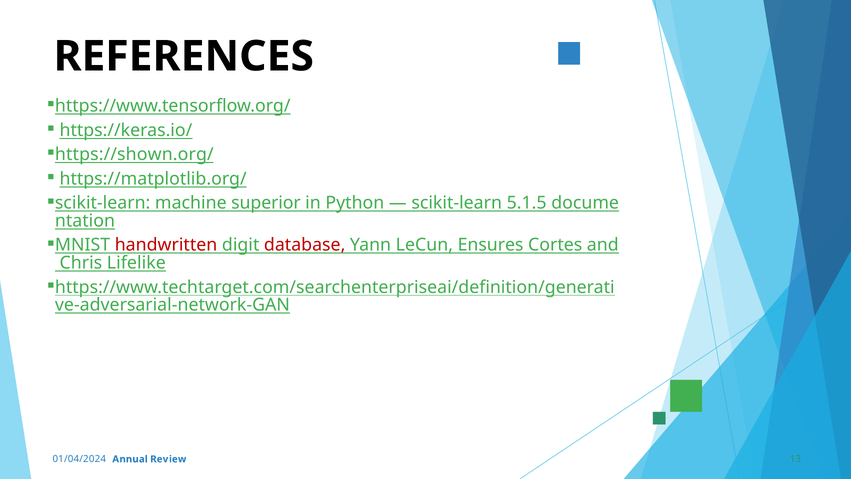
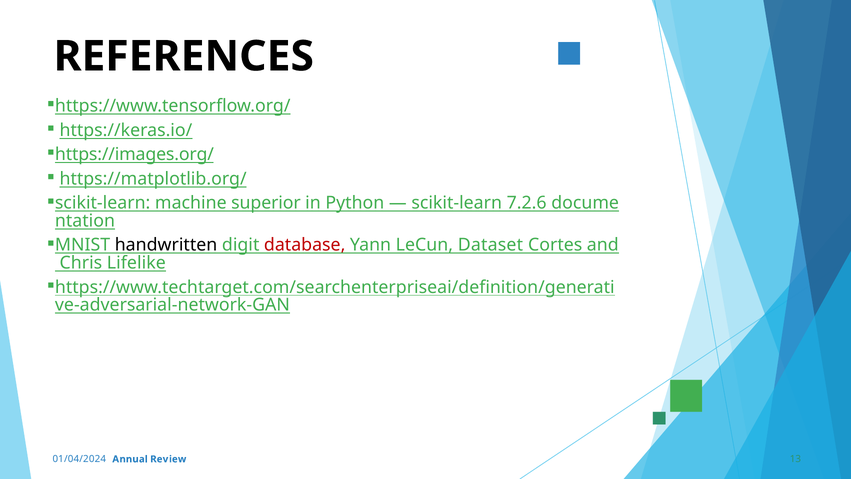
https://shown.org/: https://shown.org/ -> https://images.org/ (134, 154)
5.1.5: 5.1.5 -> 7.2.6 (527, 203)
handwritten colour: red -> black (166, 245)
Ensures: Ensures -> Dataset (490, 245)
